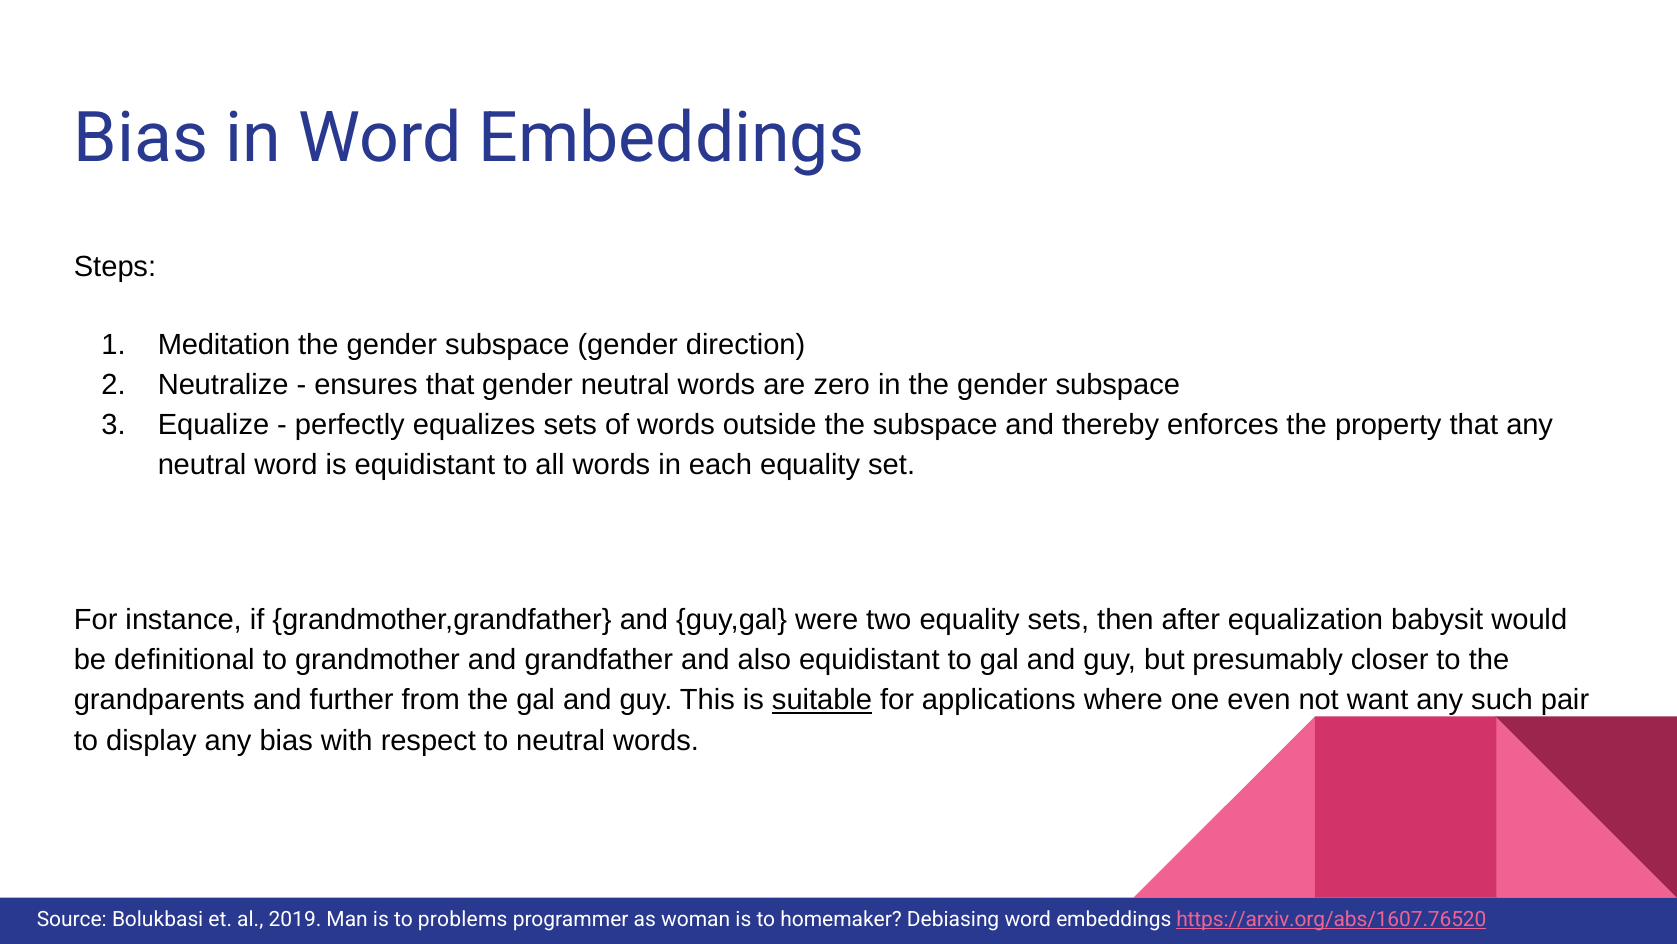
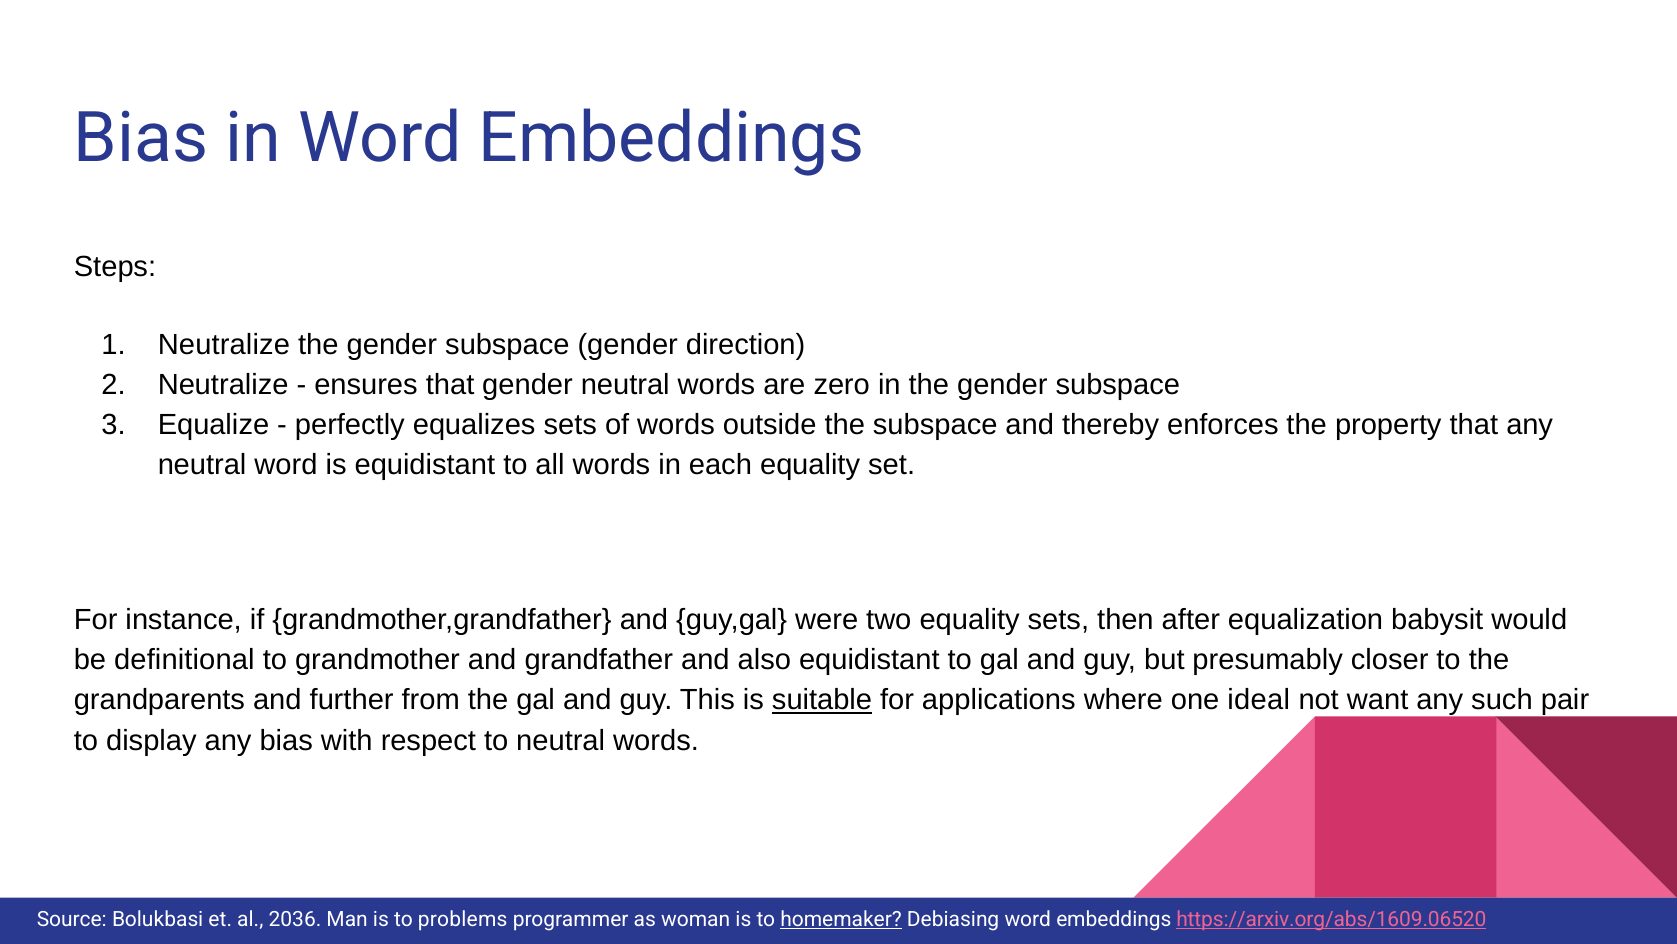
Meditation: Meditation -> Neutralize (224, 344)
even: even -> ideal (1259, 700)
2019: 2019 -> 2036 (295, 918)
homemaker underline: none -> present (841, 918)
https://arxiv.org/abs/1607.76520: https://arxiv.org/abs/1607.76520 -> https://arxiv.org/abs/1609.06520 (1331, 918)
